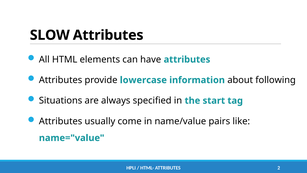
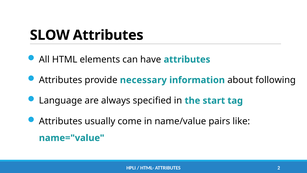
lowercase: lowercase -> necessary (143, 80)
Situations: Situations -> Language (61, 100)
